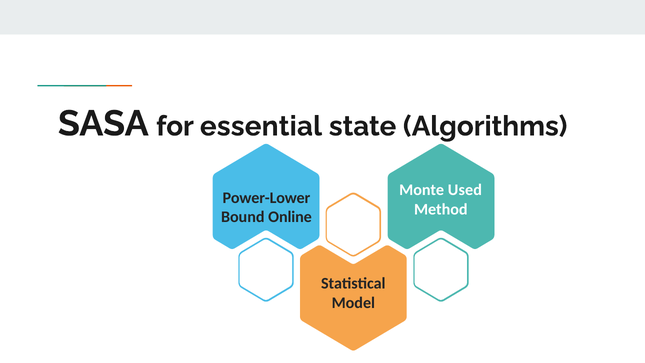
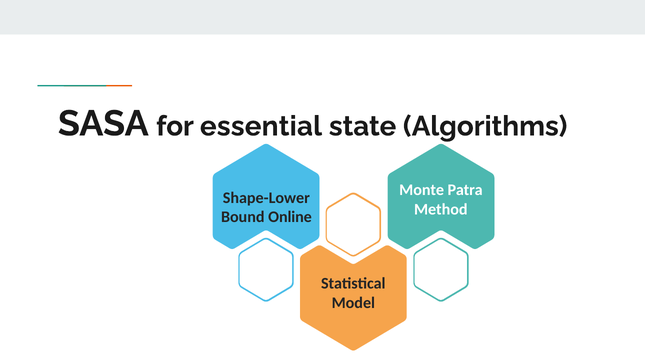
Used: Used -> Patra (465, 190)
Power-Lower: Power-Lower -> Shape-Lower (266, 198)
